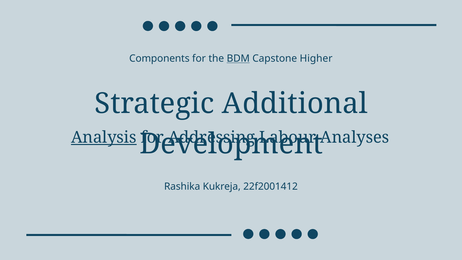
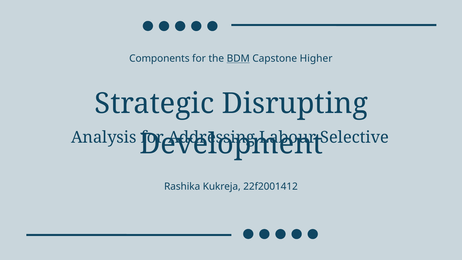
Additional: Additional -> Disrupting (295, 104)
Analysis underline: present -> none (104, 137)
Analyses: Analyses -> Selective (355, 137)
